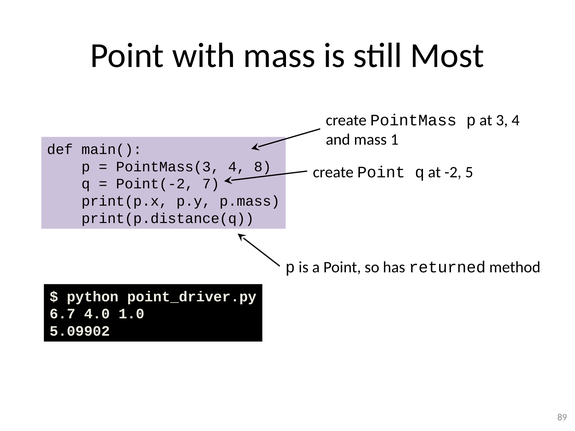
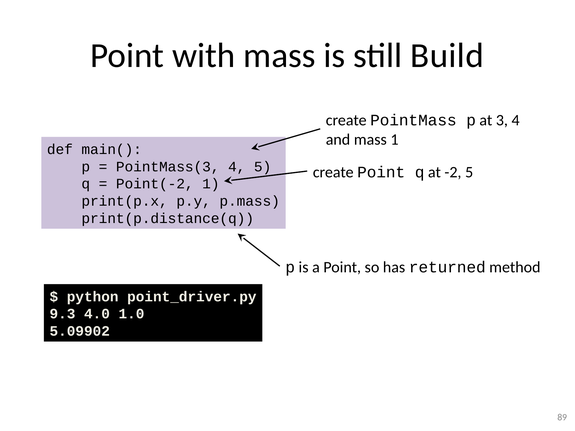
Most: Most -> Build (447, 56)
4 8: 8 -> 5 (263, 167)
Point(-2 7: 7 -> 1 (211, 184)
6.7: 6.7 -> 9.3 (62, 314)
